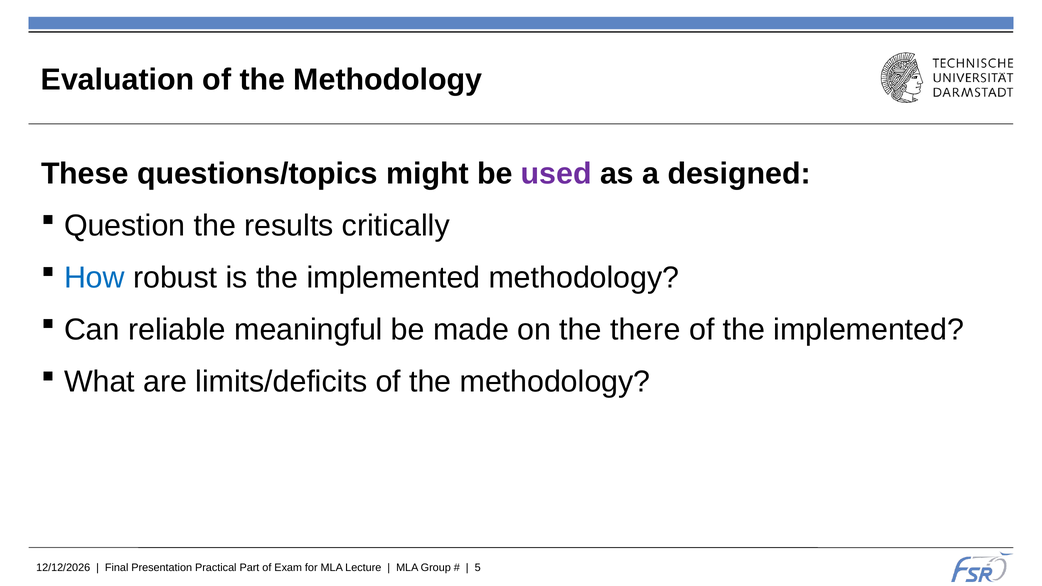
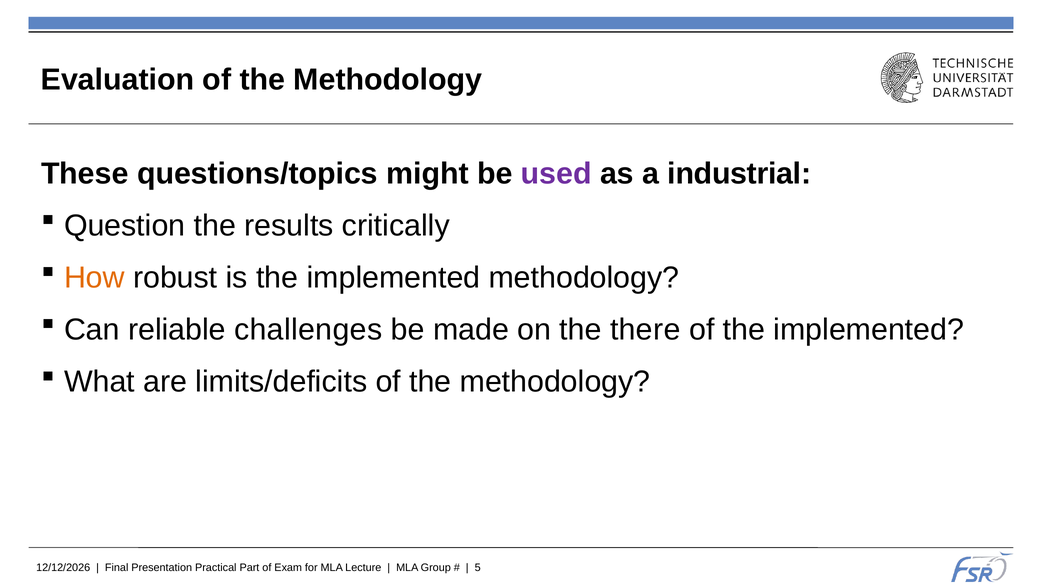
designed: designed -> industrial (739, 174)
How colour: blue -> orange (94, 278)
meaningful: meaningful -> challenges (308, 330)
